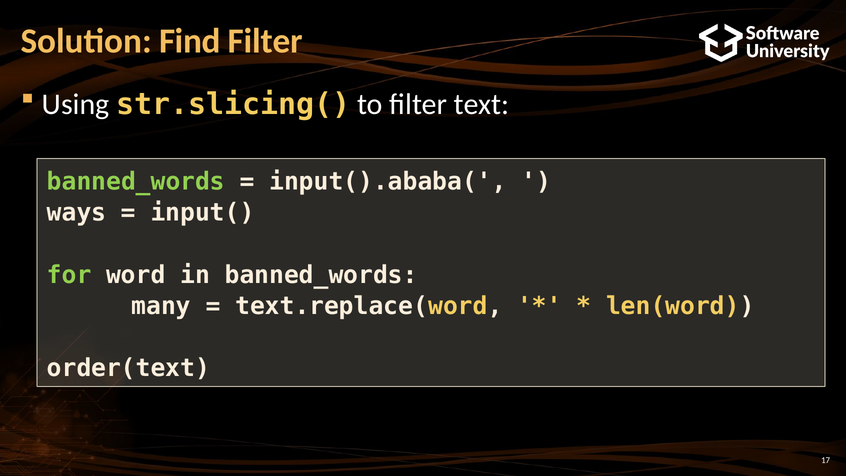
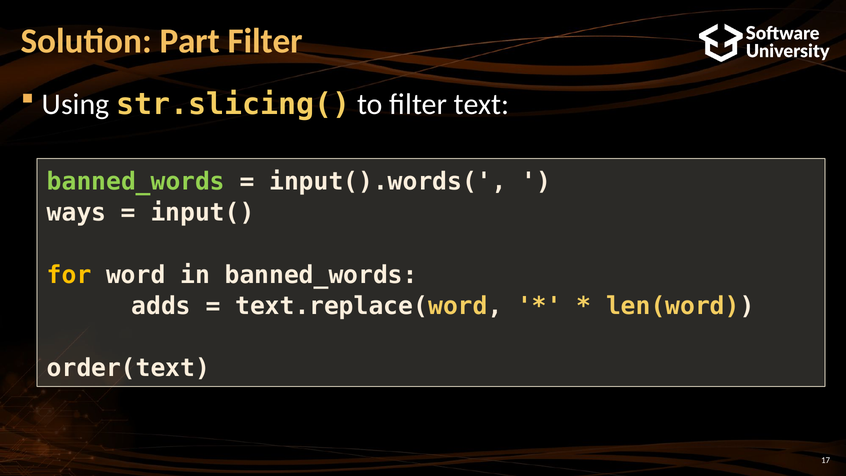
Find: Find -> Part (190, 41)
input().ababa(: input().ababa( -> input().words( (388, 182)
for colour: light green -> yellow (69, 275)
many: many -> adds (161, 306)
